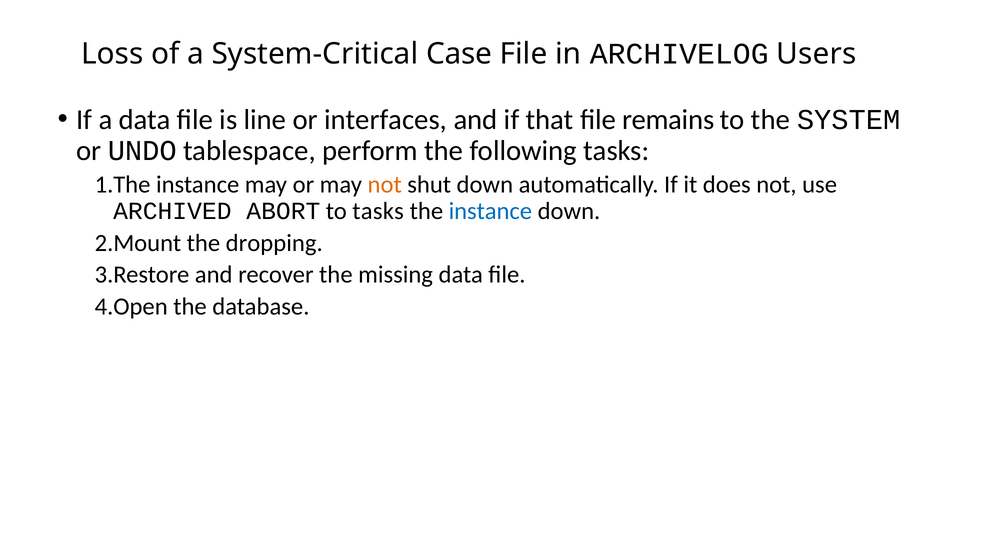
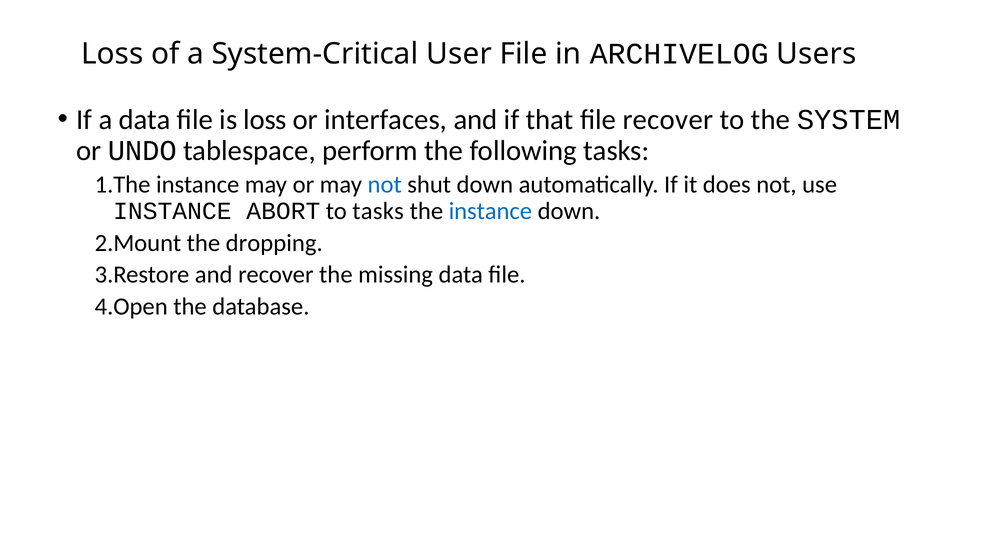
Case: Case -> User (459, 54)
is line: line -> loss (265, 120)
file remains: remains -> recover (668, 120)
not colour: orange -> blue (385, 185)
ARCHIVED: ARCHIVED -> INSTANCE (172, 211)
